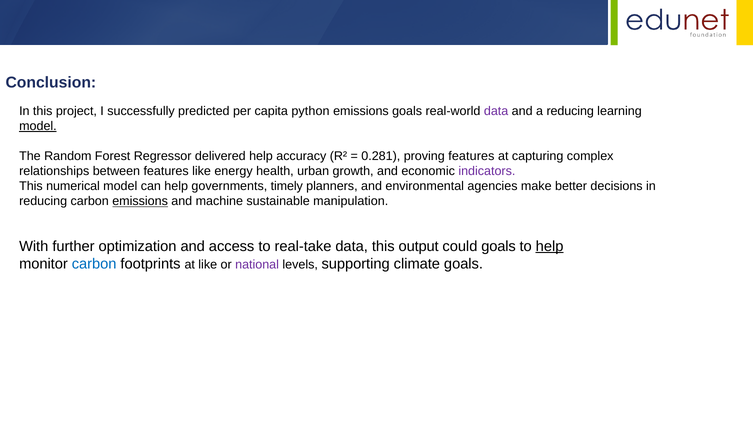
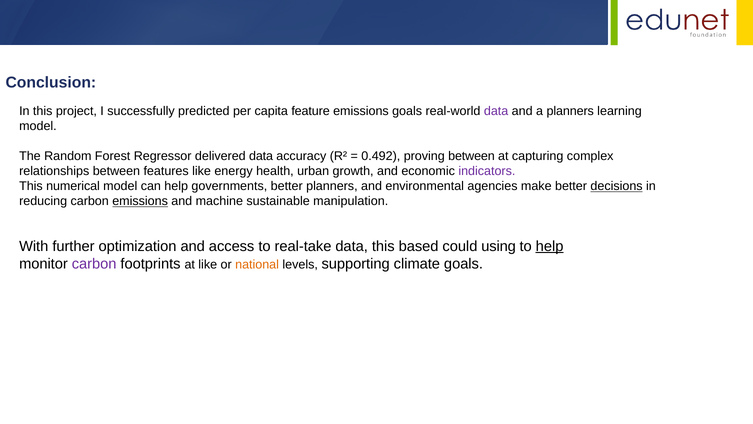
python: python -> feature (311, 111)
a reducing: reducing -> planners (570, 111)
model underline: present -> none (38, 126)
delivered help: help -> data (261, 156)
0.281: 0.281 -> 0.492 (381, 156)
proving features: features -> between (471, 156)
governments timely: timely -> better (287, 186)
decisions underline: none -> present (617, 186)
output: output -> based (419, 246)
could goals: goals -> using (499, 246)
carbon colour: blue -> purple (94, 263)
national colour: purple -> orange (257, 264)
